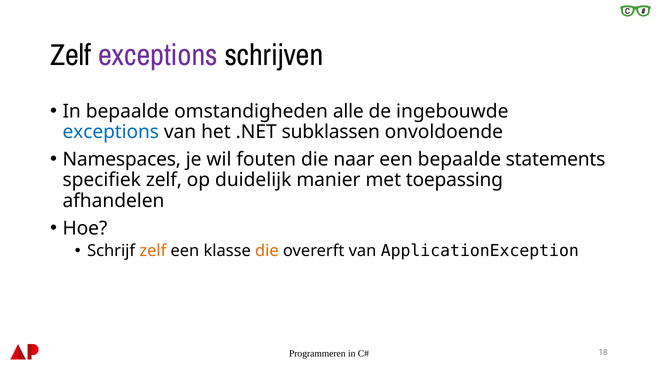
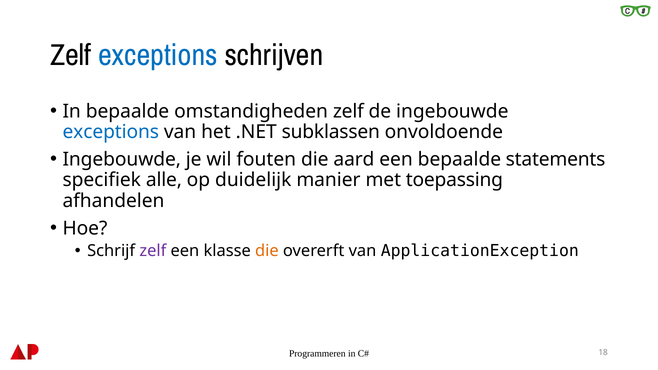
exceptions colour: purple -> blue (158, 55)
omstandigheden alle: alle -> zelf (348, 111)
Namespaces: Namespaces -> Ingebouwde (122, 159)
naar: naar -> aard (354, 159)
specifiek zelf: zelf -> alle (164, 180)
zelf colour: orange -> purple (153, 251)
